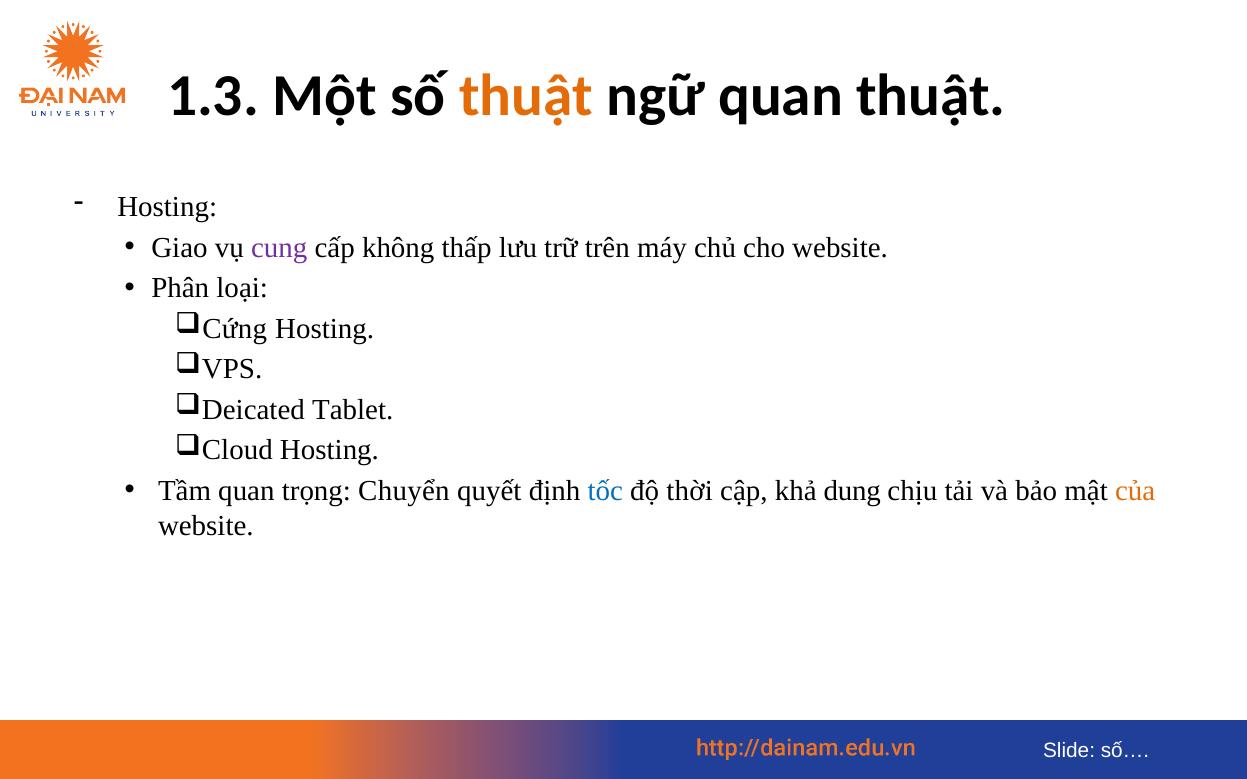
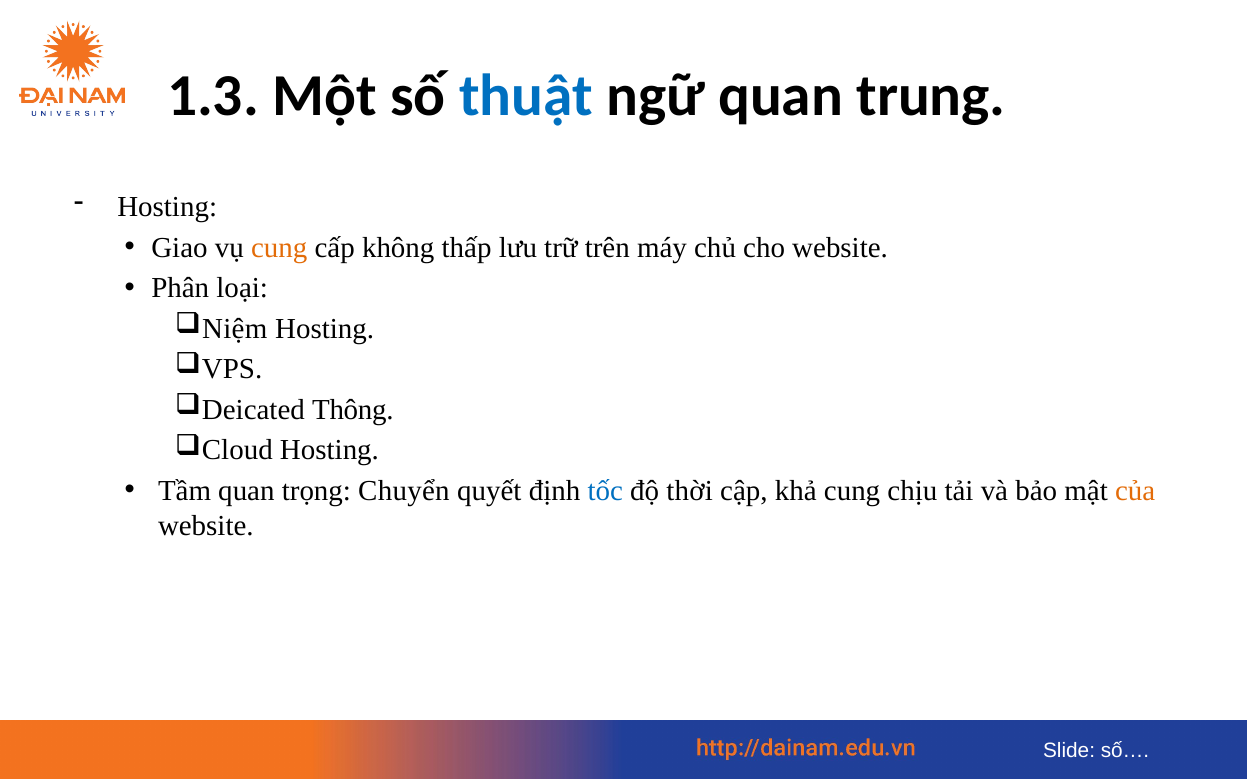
thuật colour: orange -> blue (526, 96)
quan thuật: thuật -> trung (931, 96)
cung colour: purple -> orange (279, 248)
Cứng: Cứng -> Niệm (235, 329)
Tablet: Tablet -> Thông (353, 410)
khả dung: dung -> cung (852, 491)
